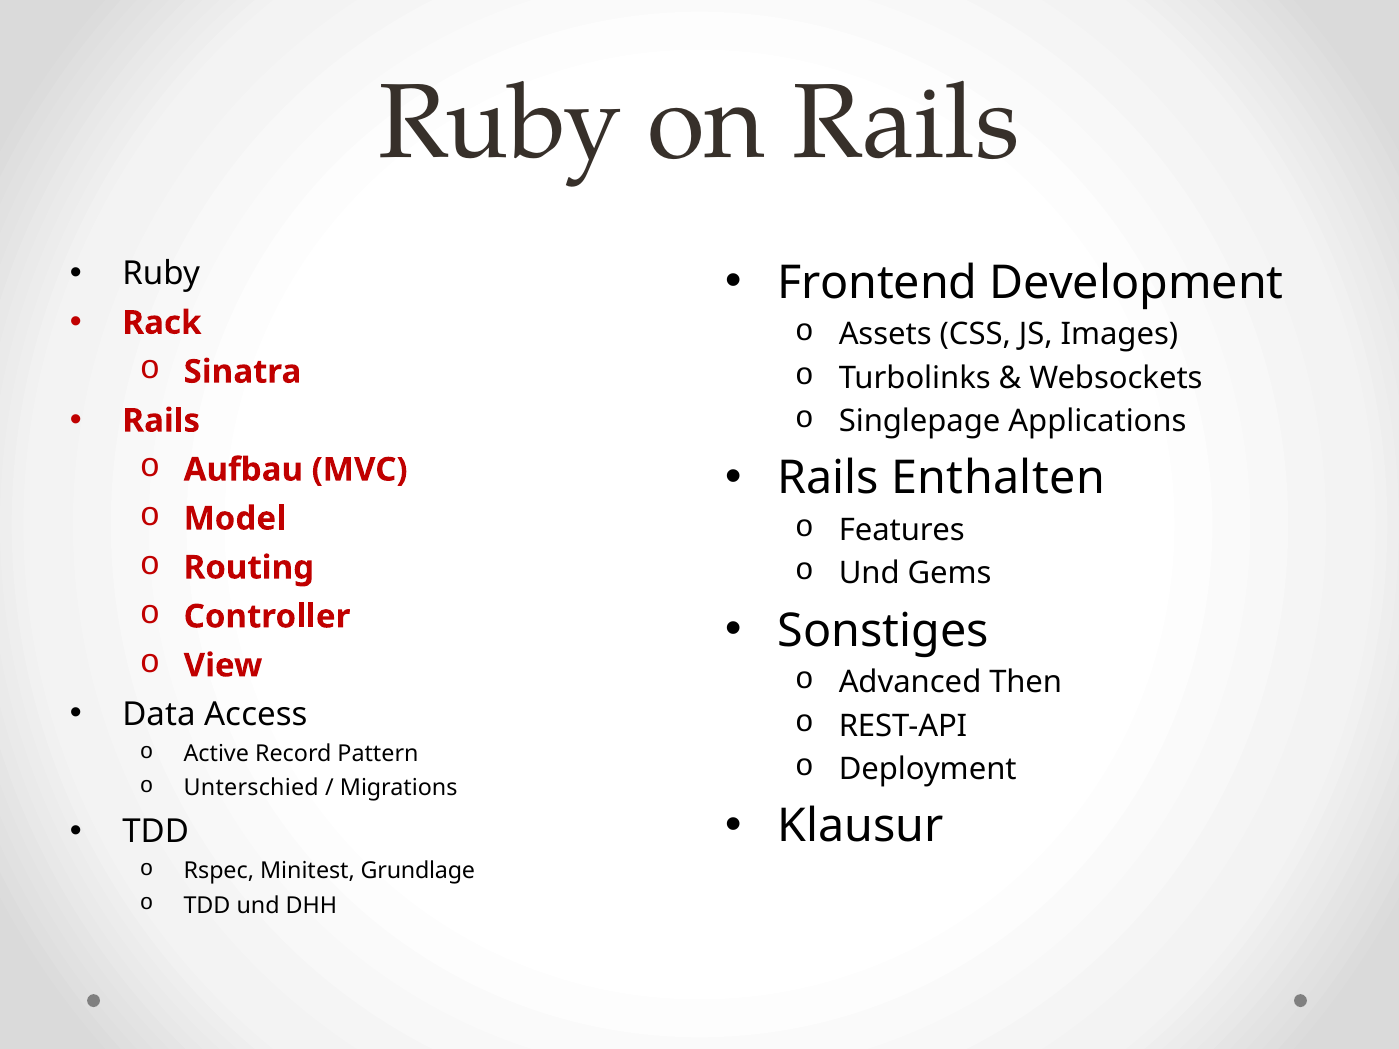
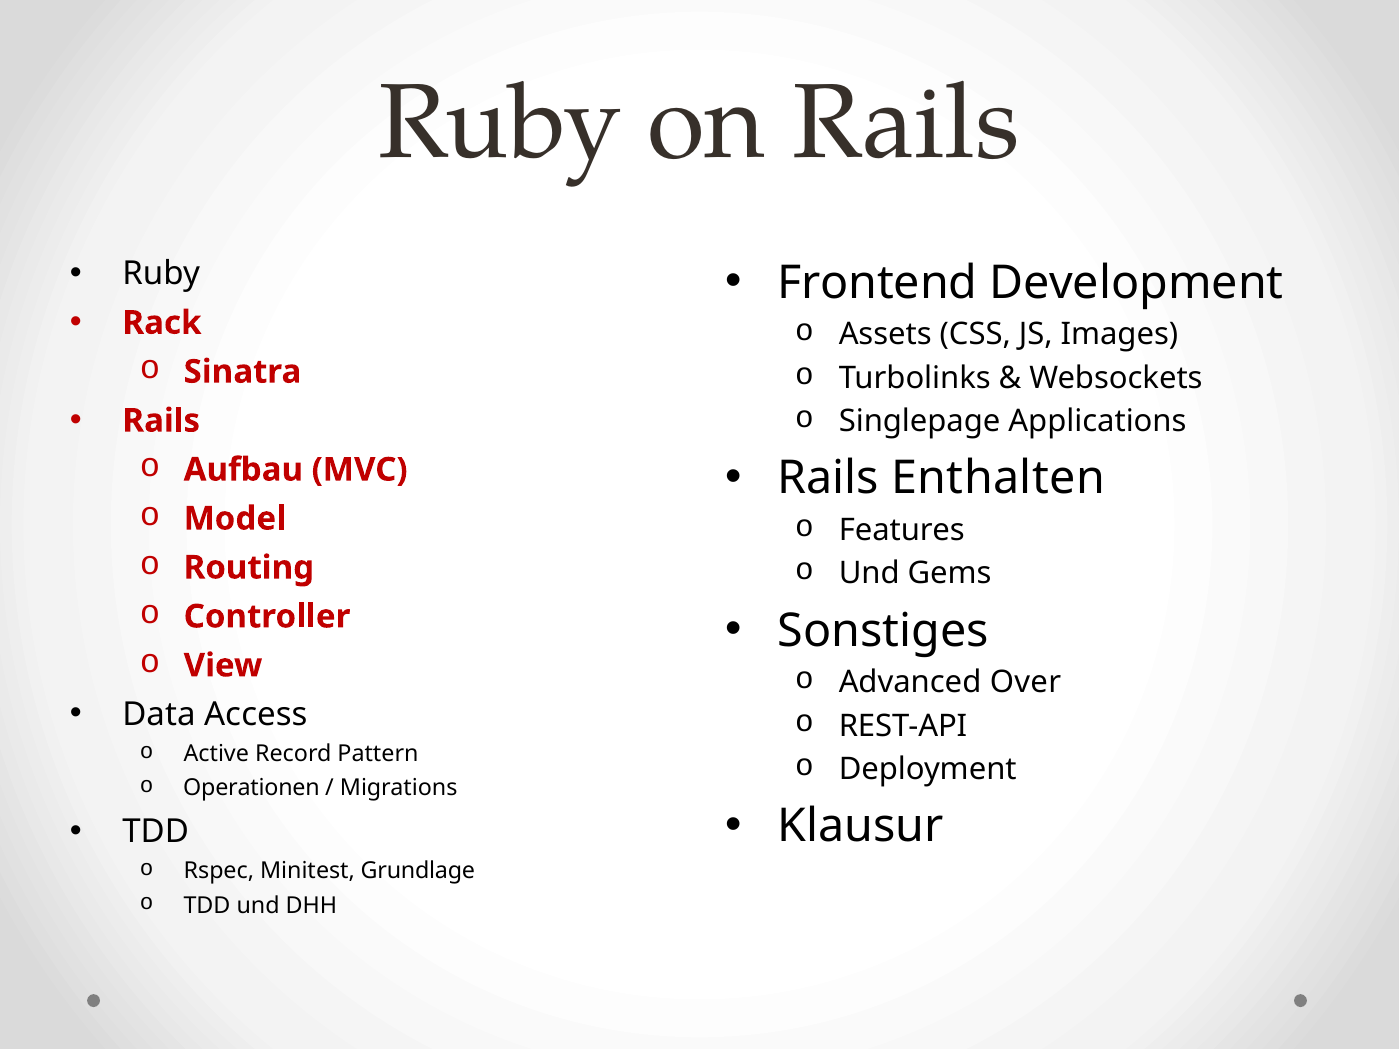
Then: Then -> Over (1025, 683)
Unterschied: Unterschied -> Operationen (251, 788)
